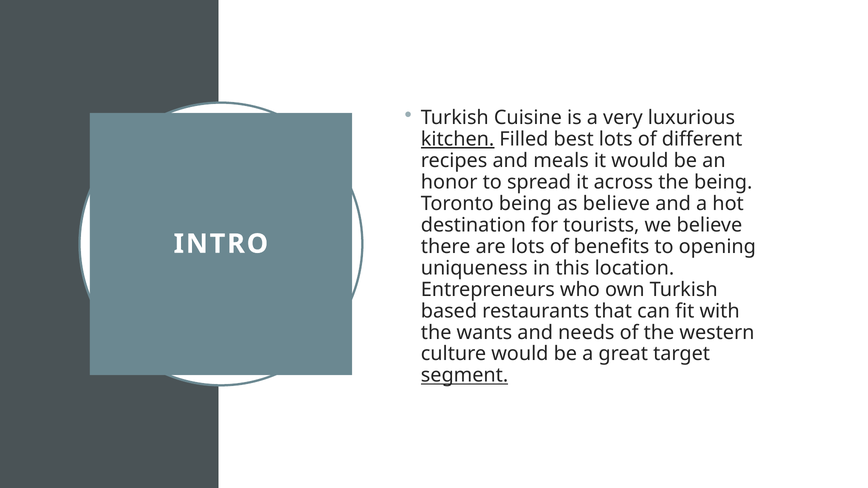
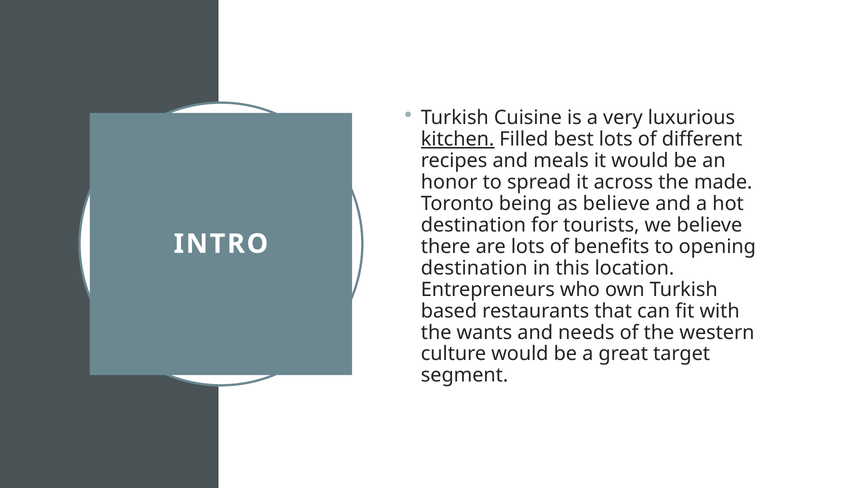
the being: being -> made (723, 182)
uniqueness: uniqueness -> destination (474, 268)
segment underline: present -> none (465, 376)
